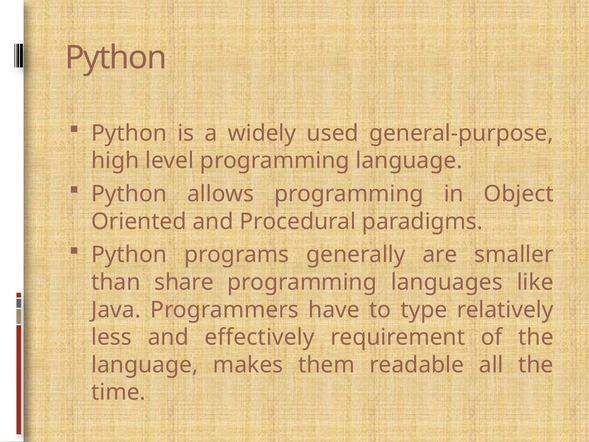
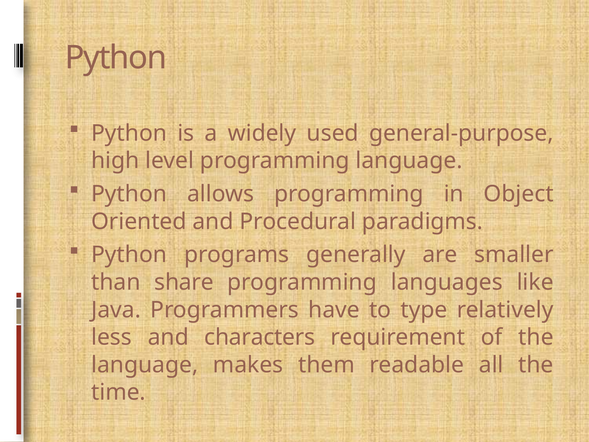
effectively: effectively -> characters (260, 337)
